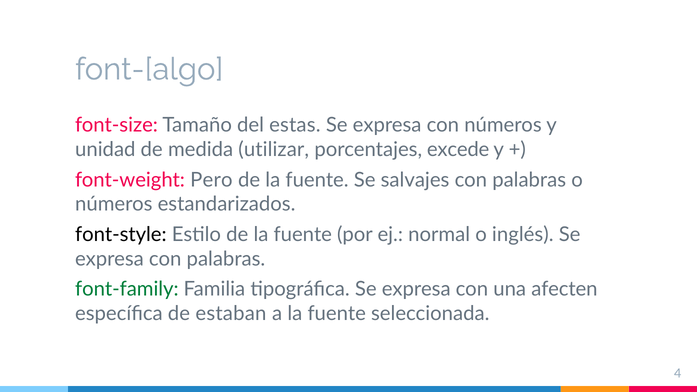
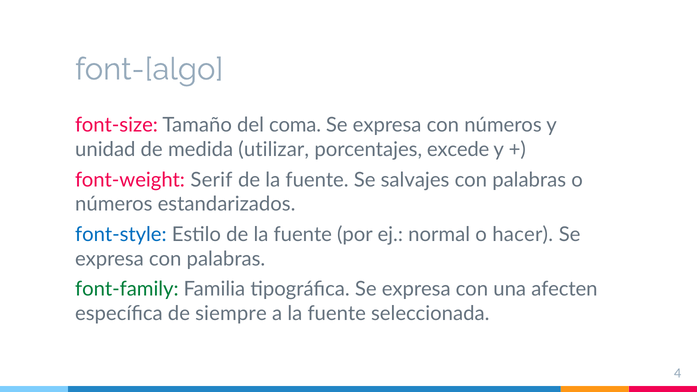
estas: estas -> coma (295, 125)
Pero: Pero -> Serif (211, 180)
font-style colour: black -> blue (121, 235)
inglés: inglés -> hacer (523, 235)
estaban: estaban -> siempre (231, 314)
